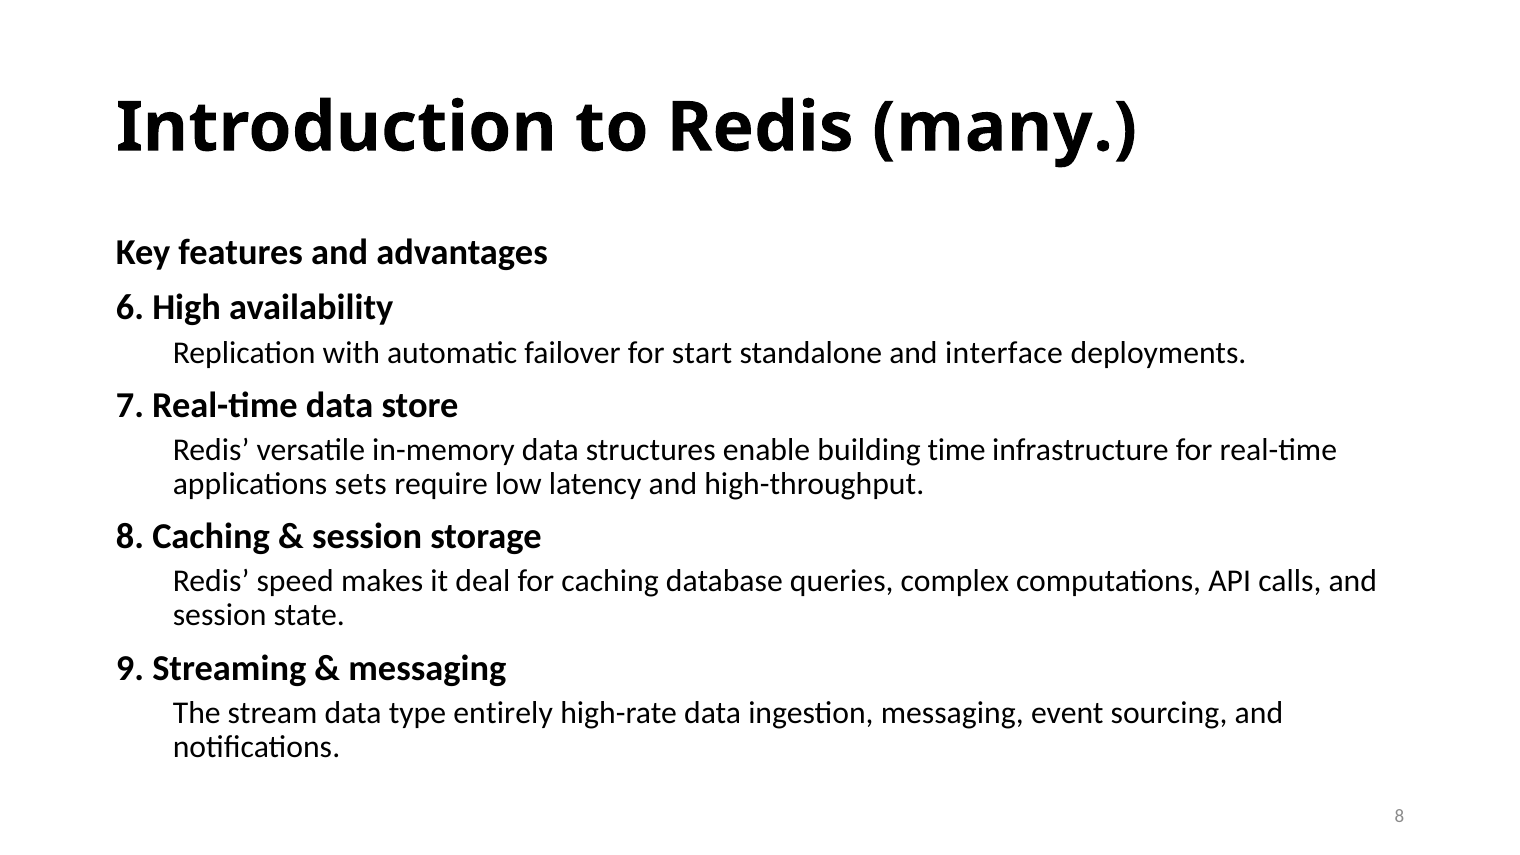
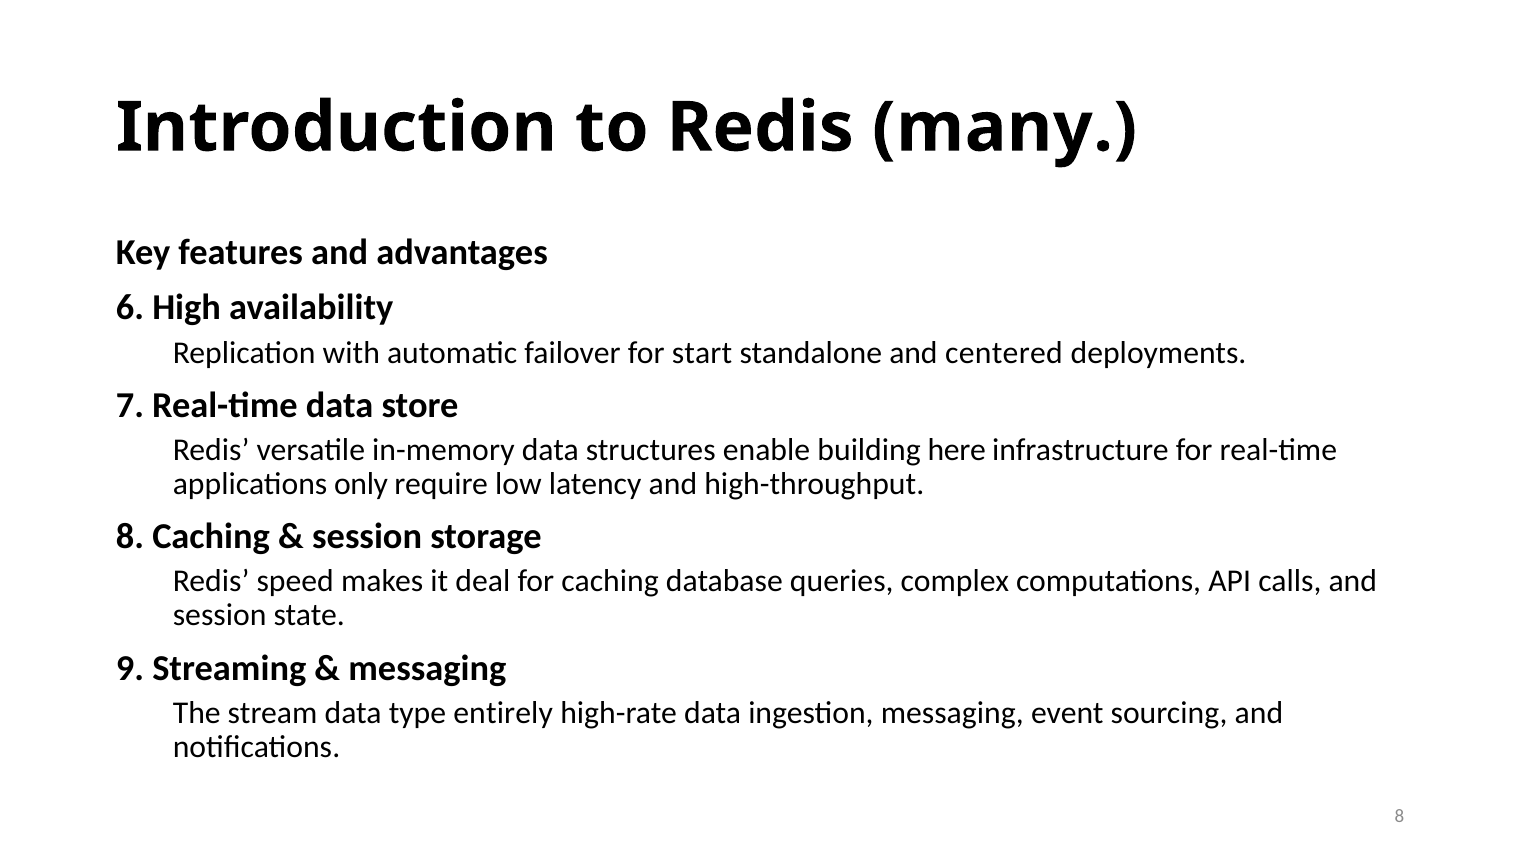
interface: interface -> centered (1004, 353)
time: time -> here (957, 450)
sets: sets -> only (361, 484)
